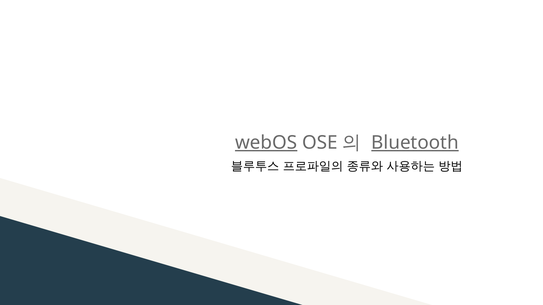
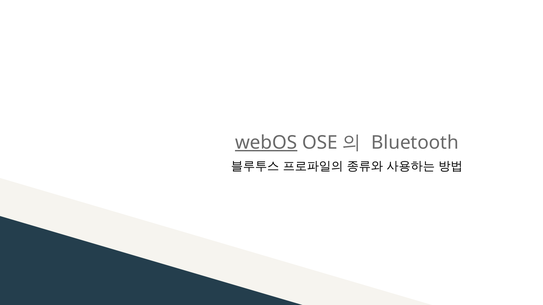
Bluetooth underline: present -> none (415, 143)
